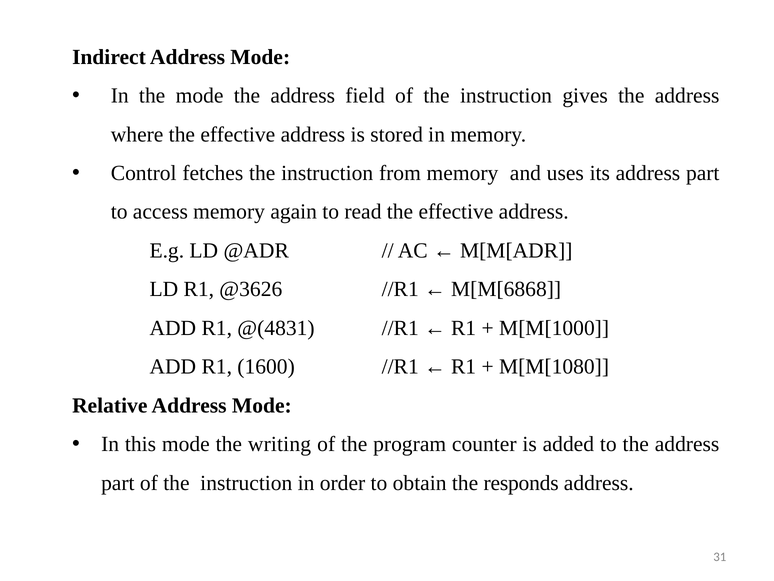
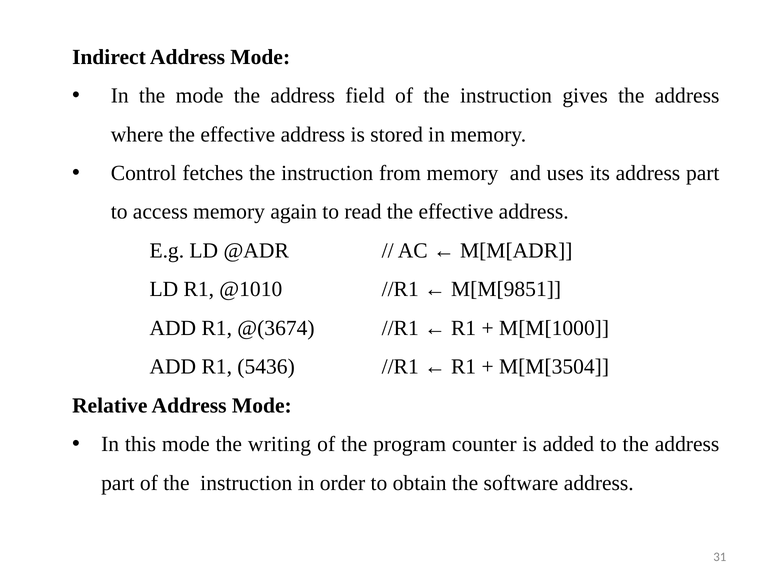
@3626: @3626 -> @1010 (251, 289)
M[M[6868: M[M[6868 -> M[M[9851 (506, 289)
@(4831: @(4831 -> @(3674 (276, 328)
1600: 1600 -> 5436 (266, 366)
M[M[1080: M[M[1080 -> M[M[3504 (554, 366)
responds: responds -> software (521, 483)
